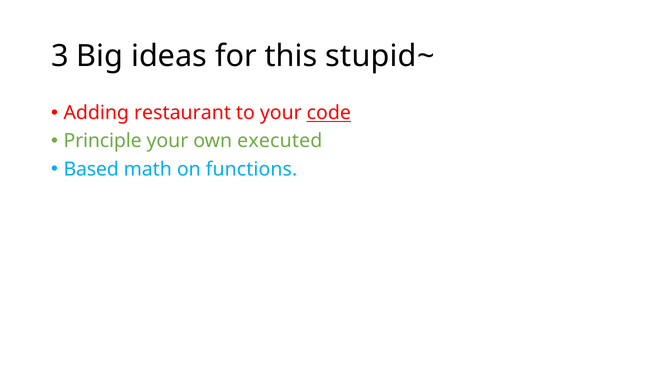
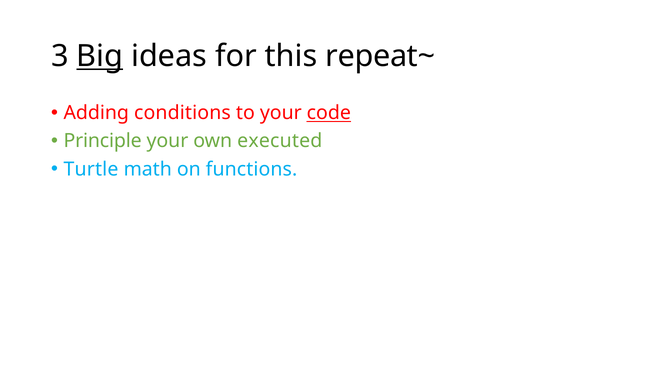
Big underline: none -> present (100, 56)
stupid~: stupid~ -> repeat~ (380, 56)
restaurant: restaurant -> conditions (182, 113)
Based: Based -> Turtle (91, 169)
